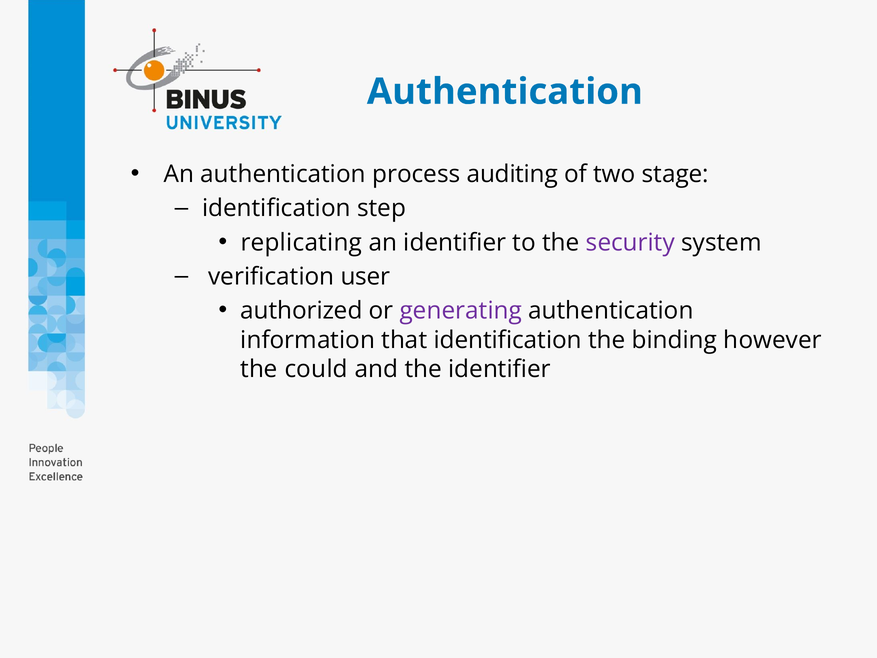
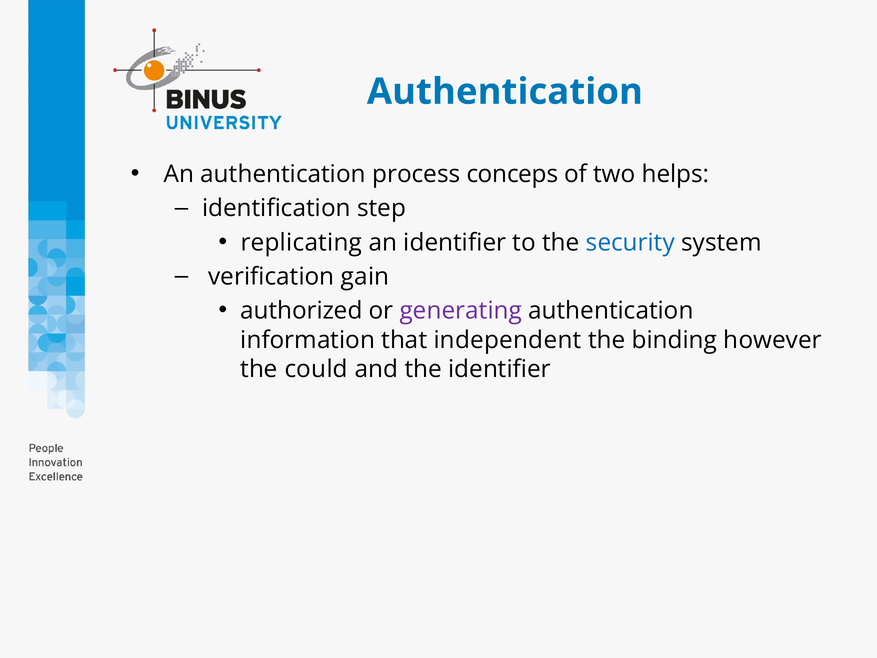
auditing: auditing -> conceps (512, 174)
stage: stage -> helps (675, 174)
security colour: purple -> blue (630, 242)
user: user -> gain (365, 277)
that identification: identification -> independent (508, 340)
